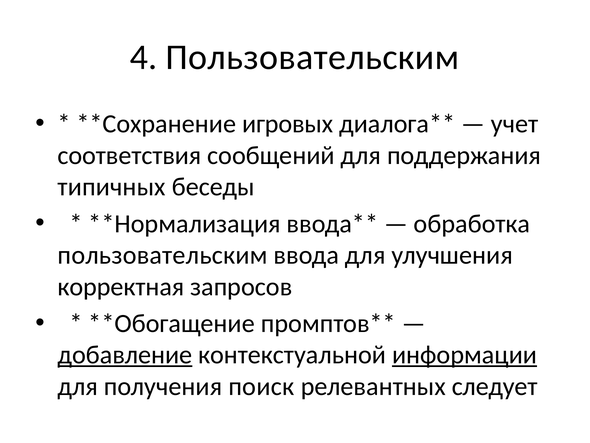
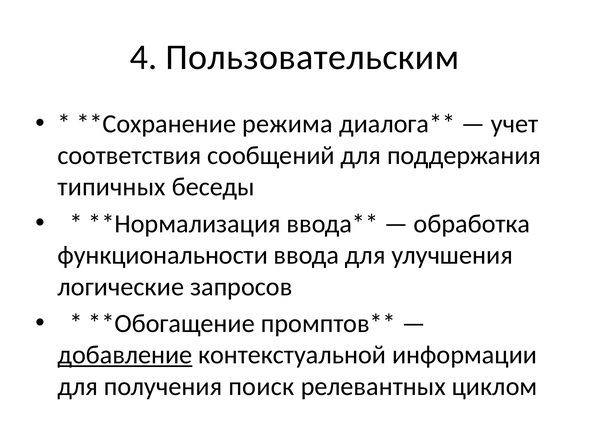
игровых: игровых -> режима (287, 124)
пользовательским: пользовательским -> функциональности (163, 255)
корректная: корректная -> логические (121, 286)
информации underline: present -> none (465, 355)
следует: следует -> циклом (494, 386)
